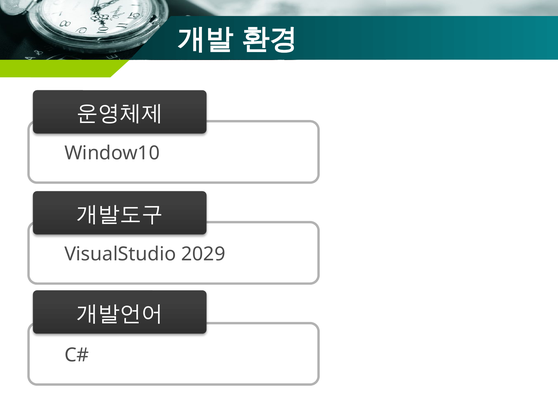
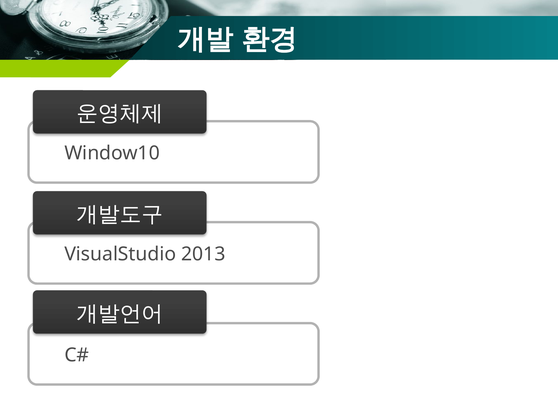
2029: 2029 -> 2013 (203, 255)
